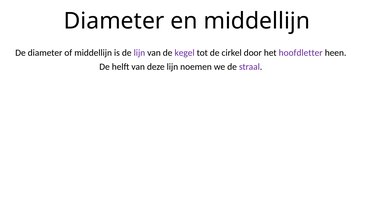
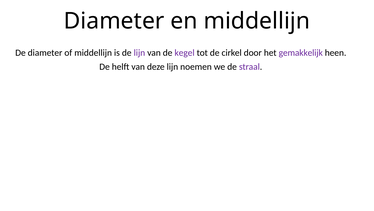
hoofdletter: hoofdletter -> gemakkelijk (301, 53)
